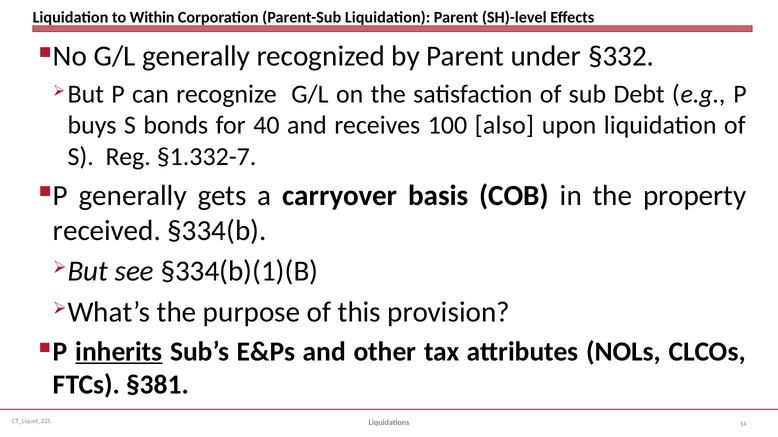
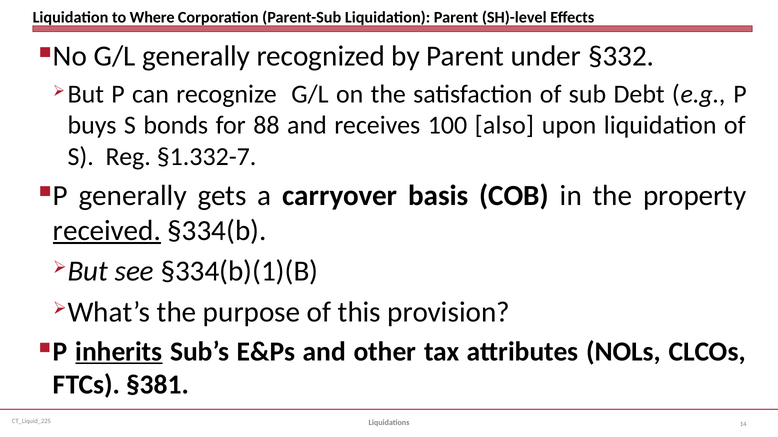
Within: Within -> Where (152, 17)
40: 40 -> 88 (266, 126)
received underline: none -> present (107, 231)
